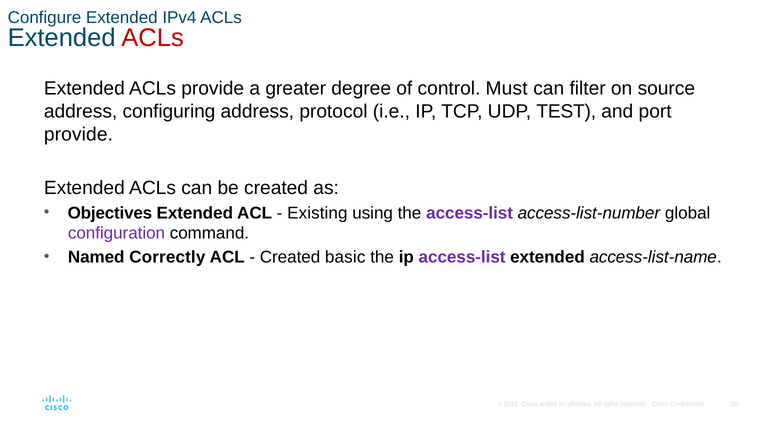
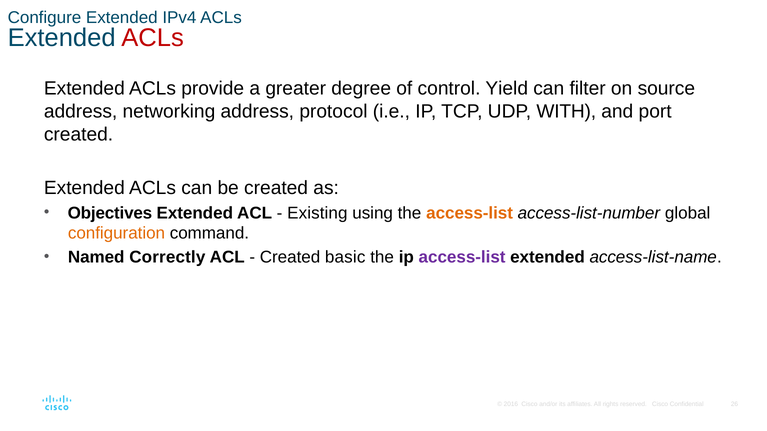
Must: Must -> Yield (507, 88)
configuring: configuring -> networking (169, 111)
TEST: TEST -> WITH (566, 111)
provide: provide -> created (79, 134)
access-list colour: purple -> orange (470, 213)
configuration colour: purple -> orange (116, 234)
